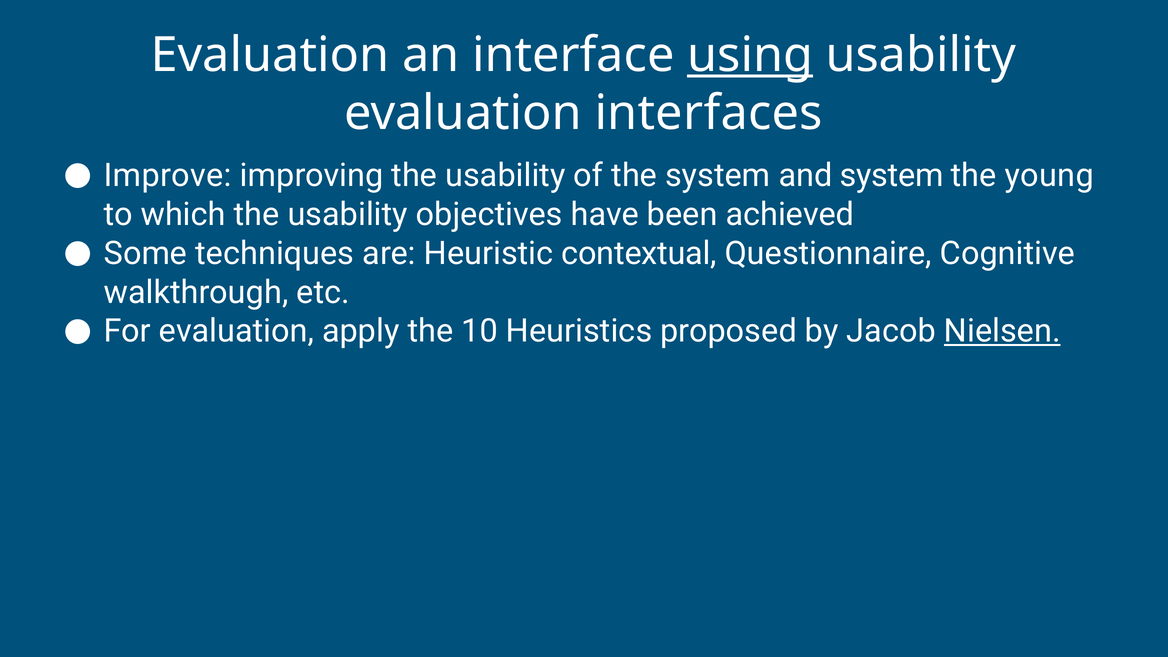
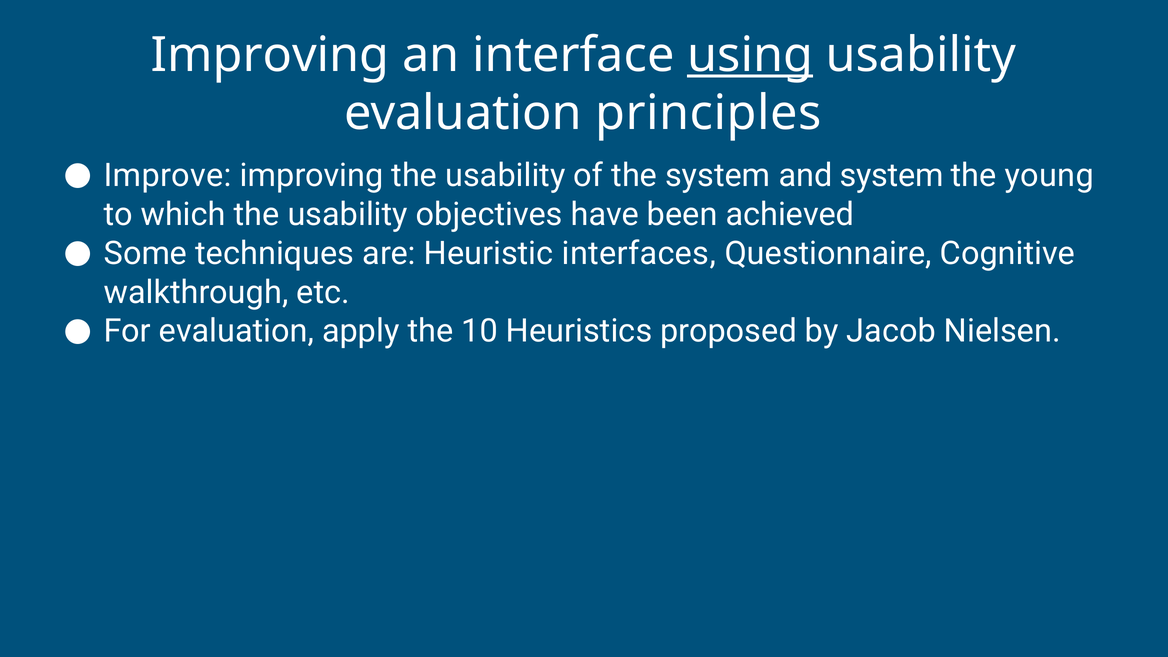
Evaluation: Evaluation -> Improving (270, 55)
interfaces: interfaces -> principles (708, 113)
contextual: contextual -> interfaces (639, 253)
Nielsen underline: present -> none (1002, 331)
